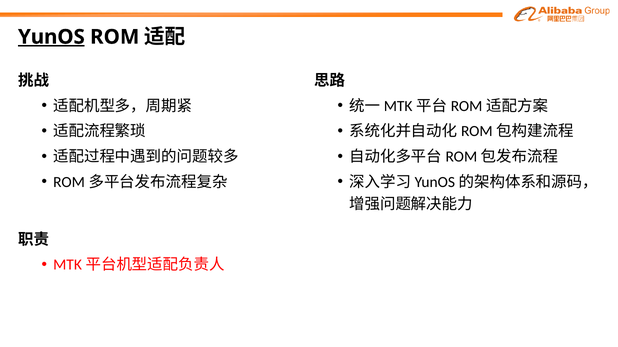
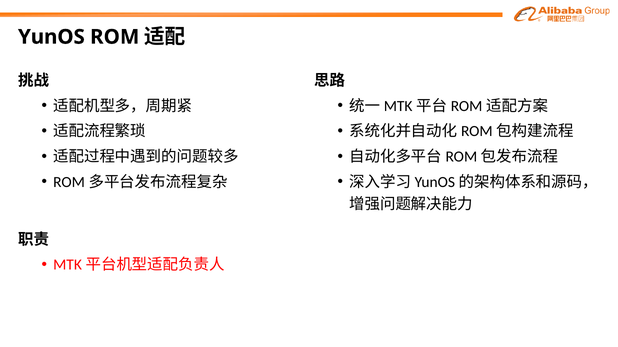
YunOS underline: present -> none (51, 37)
